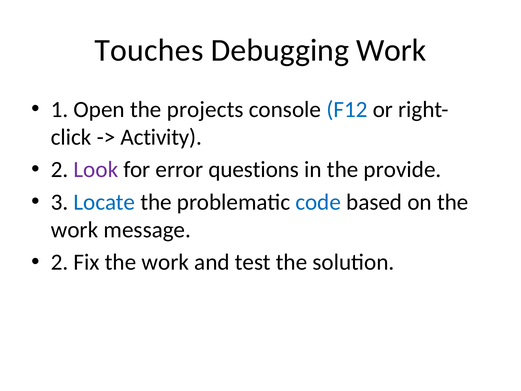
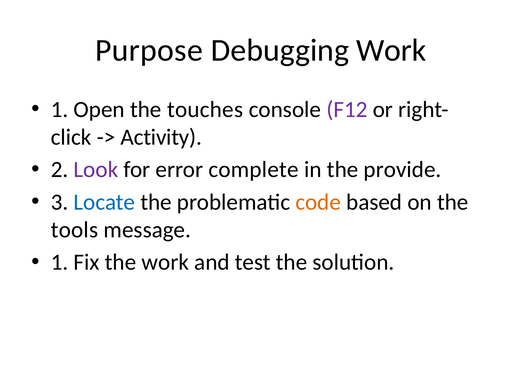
Touches: Touches -> Purpose (149, 50)
projects: projects -> touches (205, 109)
F12 colour: blue -> purple (347, 109)
questions: questions -> complete (254, 170)
code colour: blue -> orange (318, 202)
work: work -> tools (74, 230)
2: 2 -> 1 (60, 262)
